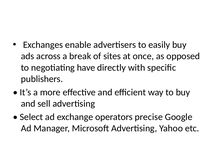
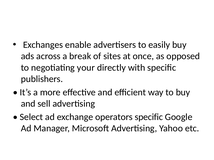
have: have -> your (86, 68)
operators precise: precise -> specific (149, 117)
